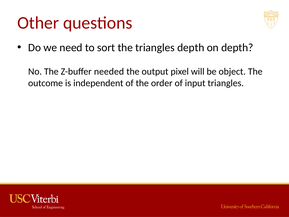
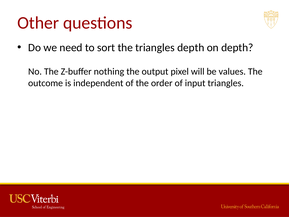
needed: needed -> nothing (109, 71)
object: object -> values (232, 71)
